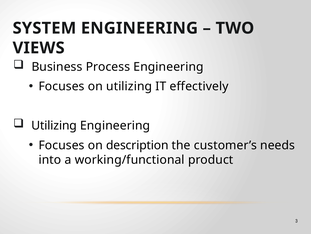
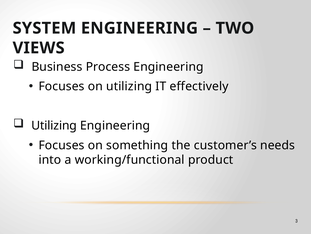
description: description -> something (137, 145)
